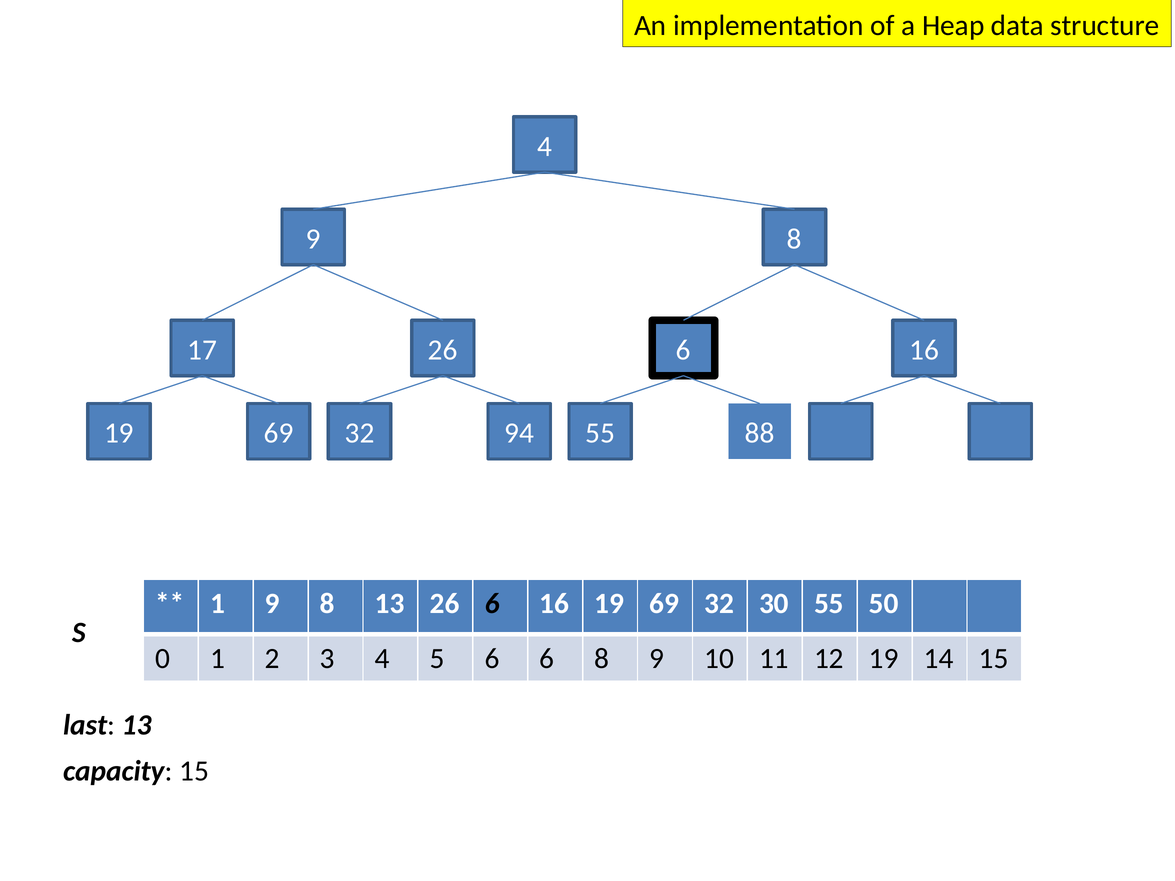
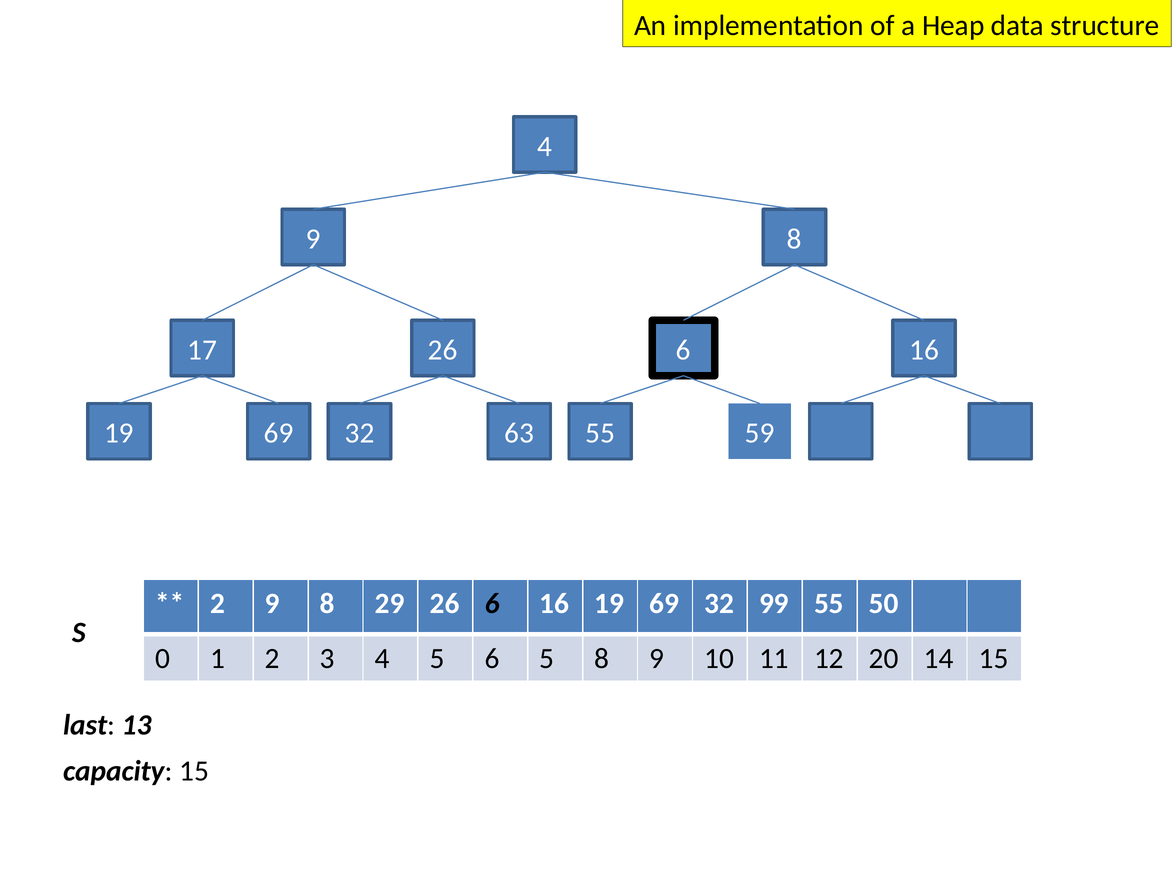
94: 94 -> 63 (519, 433)
88: 88 -> 59 (760, 433)
1: 1 -> 2 (217, 604)
8 13: 13 -> 29 (390, 604)
30: 30 -> 99 (774, 604)
6 6: 6 -> 5 (547, 659)
12 19: 19 -> 20 (884, 659)
